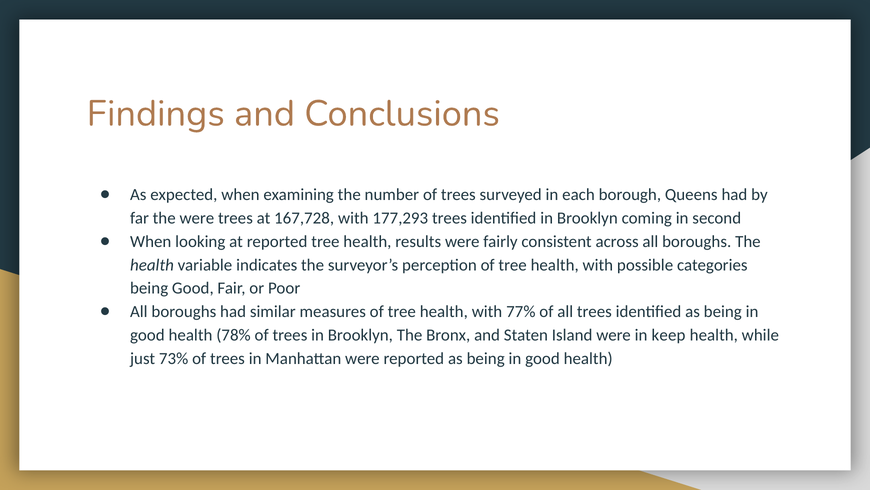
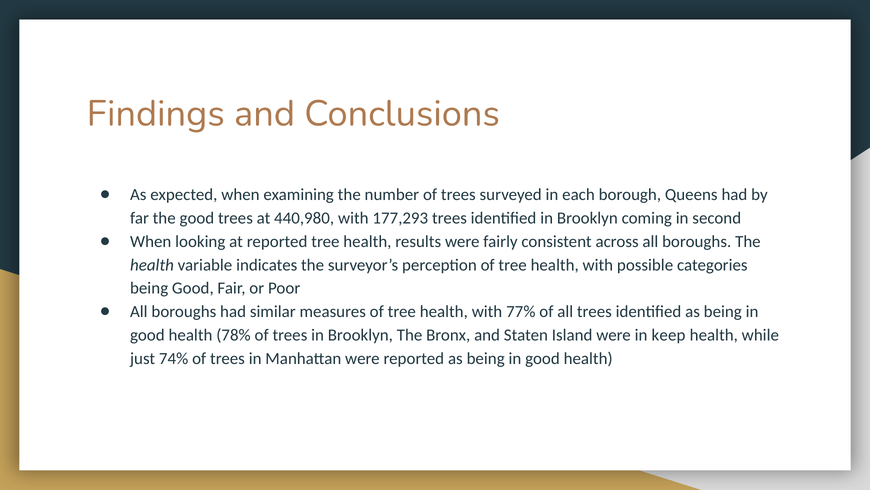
the were: were -> good (197, 218)
167,728: 167,728 -> 440,980 (304, 218)
73%: 73% -> 74% (174, 358)
